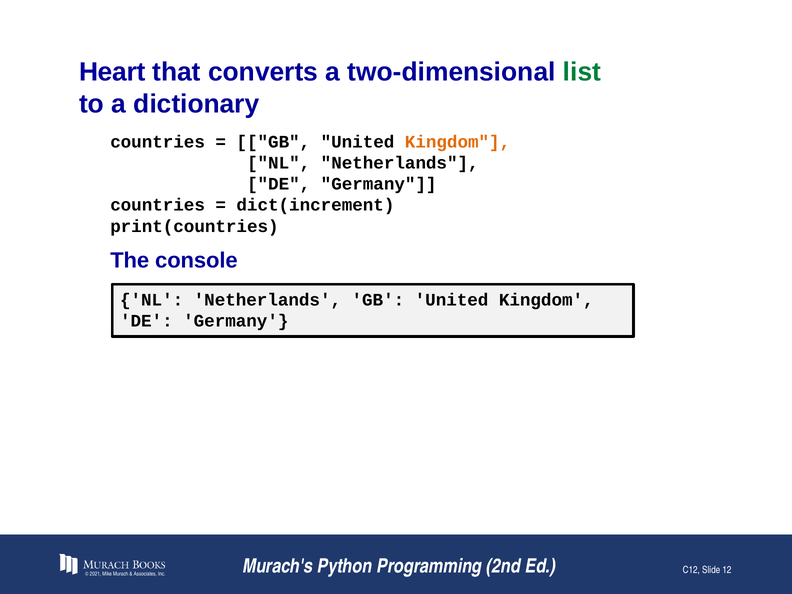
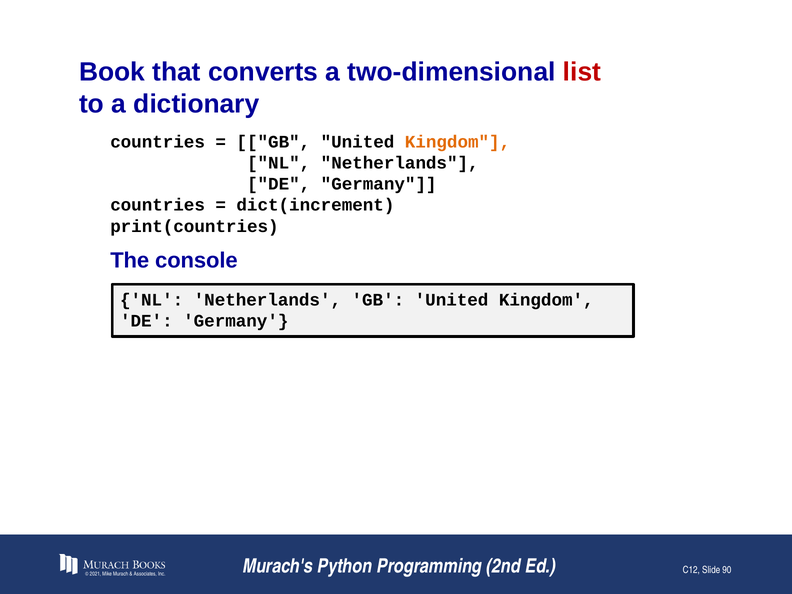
Heart: Heart -> Book (112, 72)
list colour: green -> red (582, 72)
12: 12 -> 90 (727, 570)
